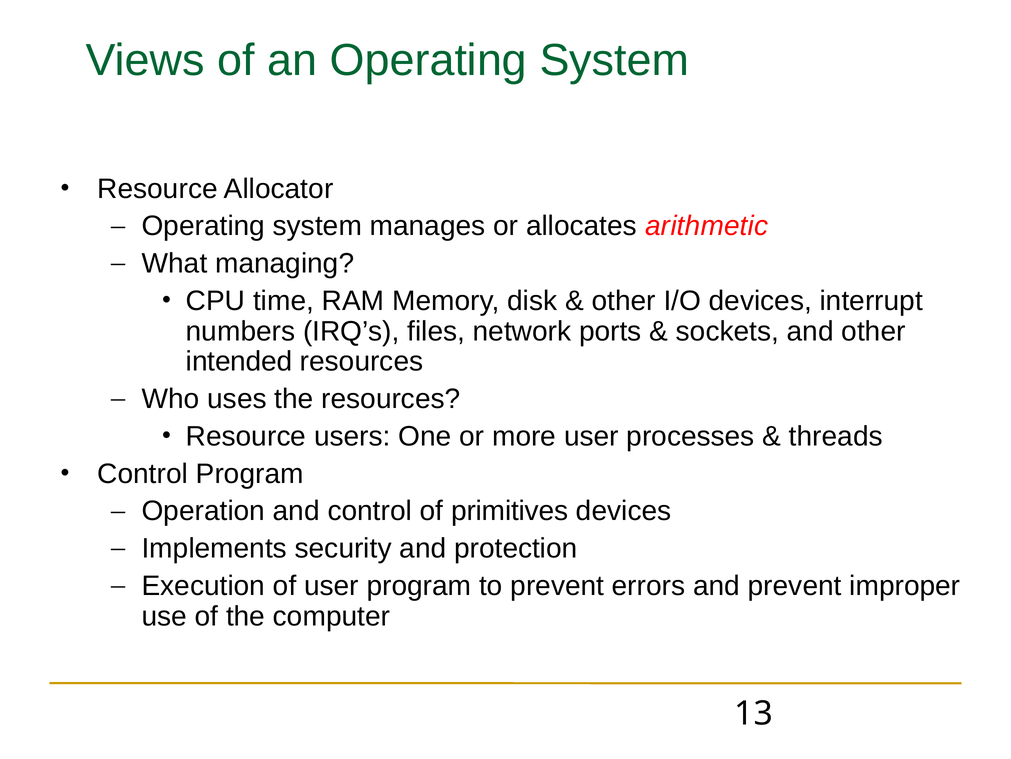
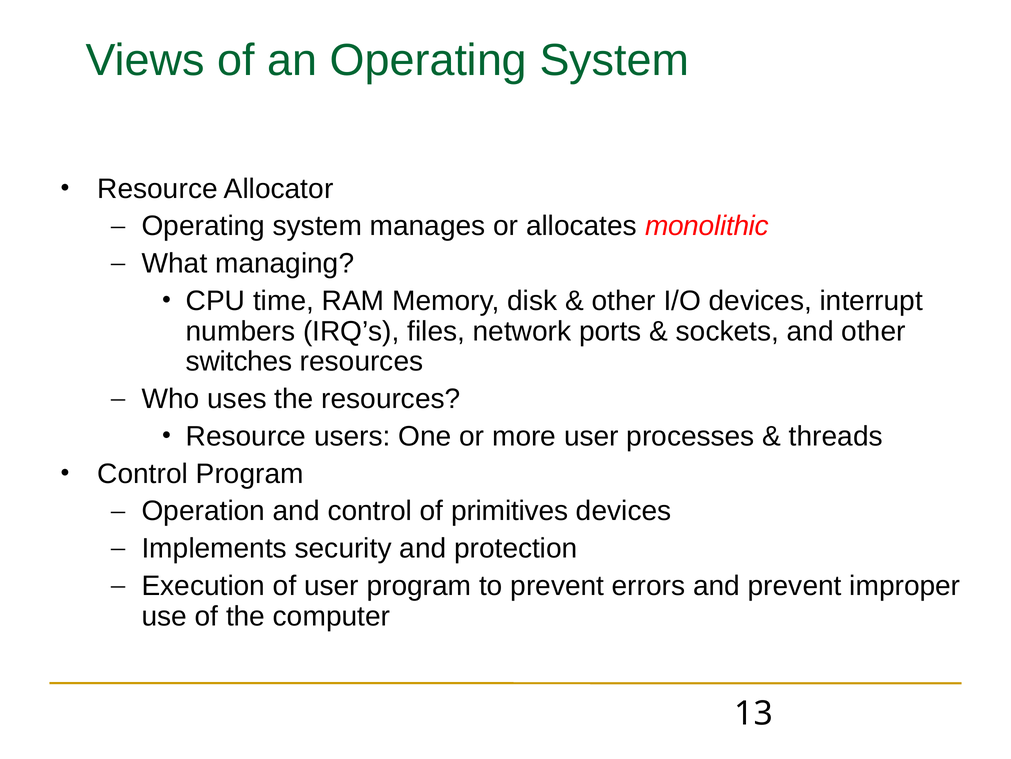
arithmetic: arithmetic -> monolithic (707, 226)
intended: intended -> switches (239, 361)
